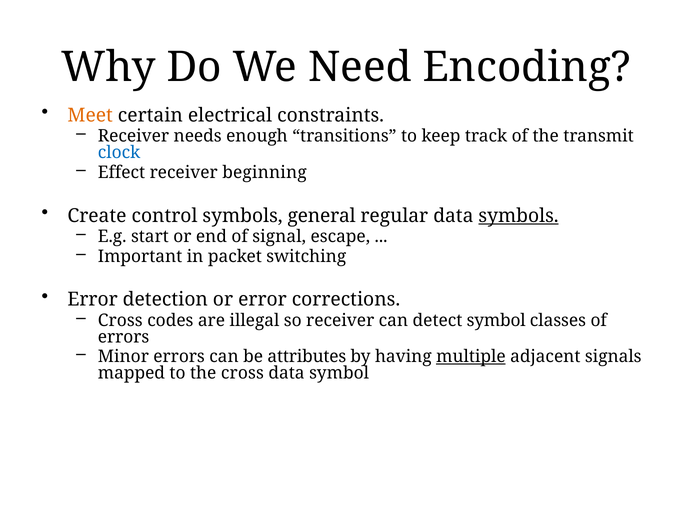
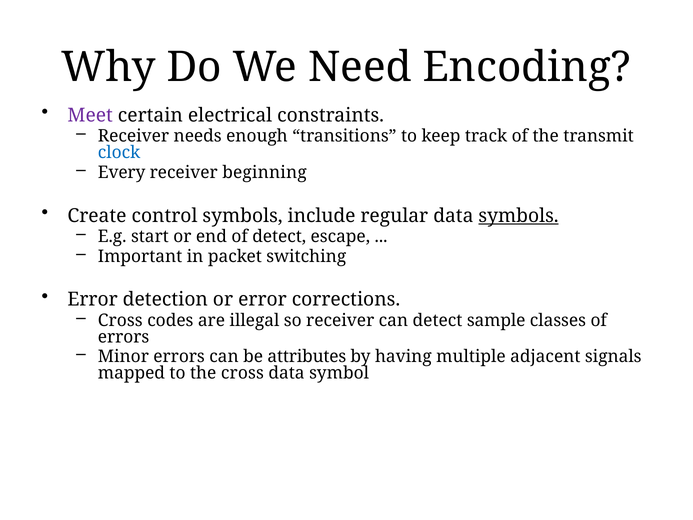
Meet colour: orange -> purple (90, 115)
Effect: Effect -> Every (122, 173)
general: general -> include (322, 216)
of signal: signal -> detect (279, 237)
detect symbol: symbol -> sample (496, 320)
multiple underline: present -> none (471, 357)
